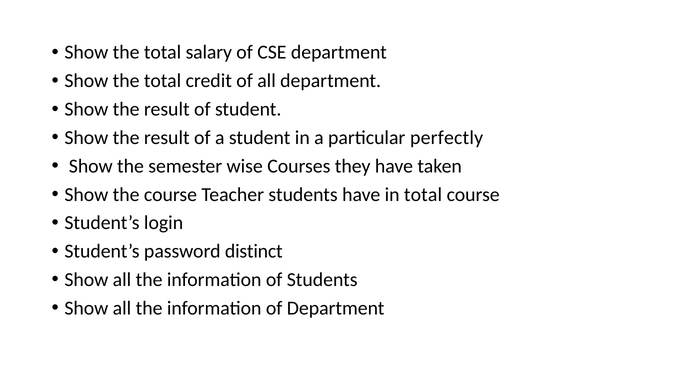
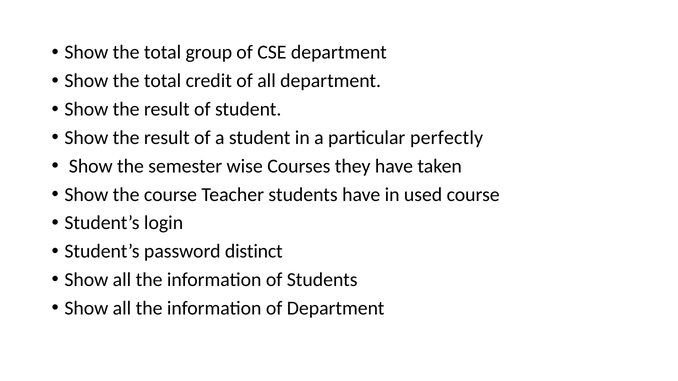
salary: salary -> group (209, 53)
in total: total -> used (423, 195)
